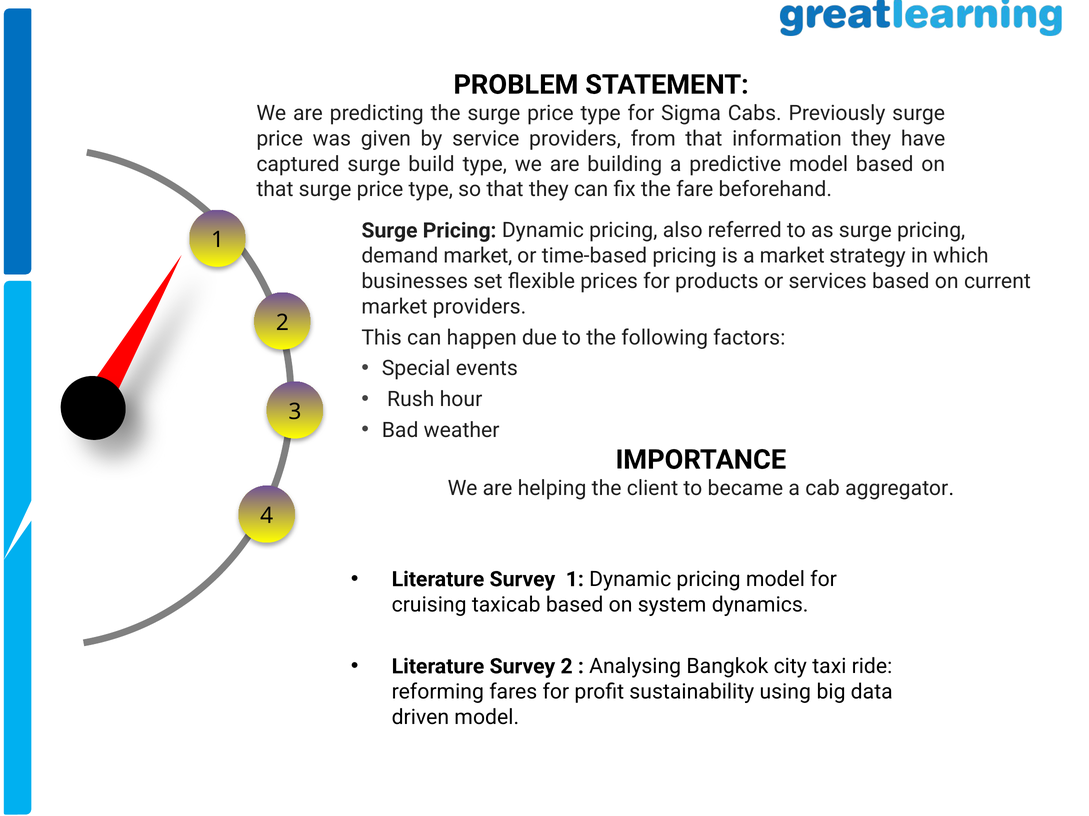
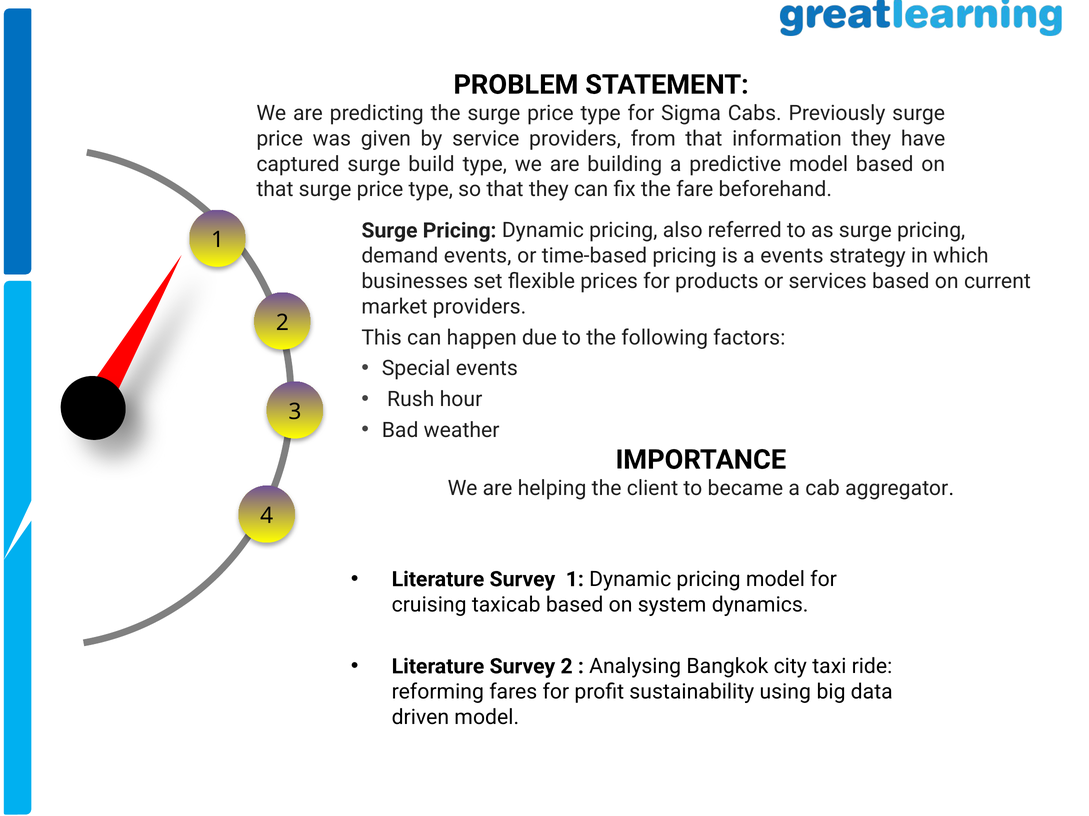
demand market: market -> events (478, 256)
a market: market -> events (792, 256)
